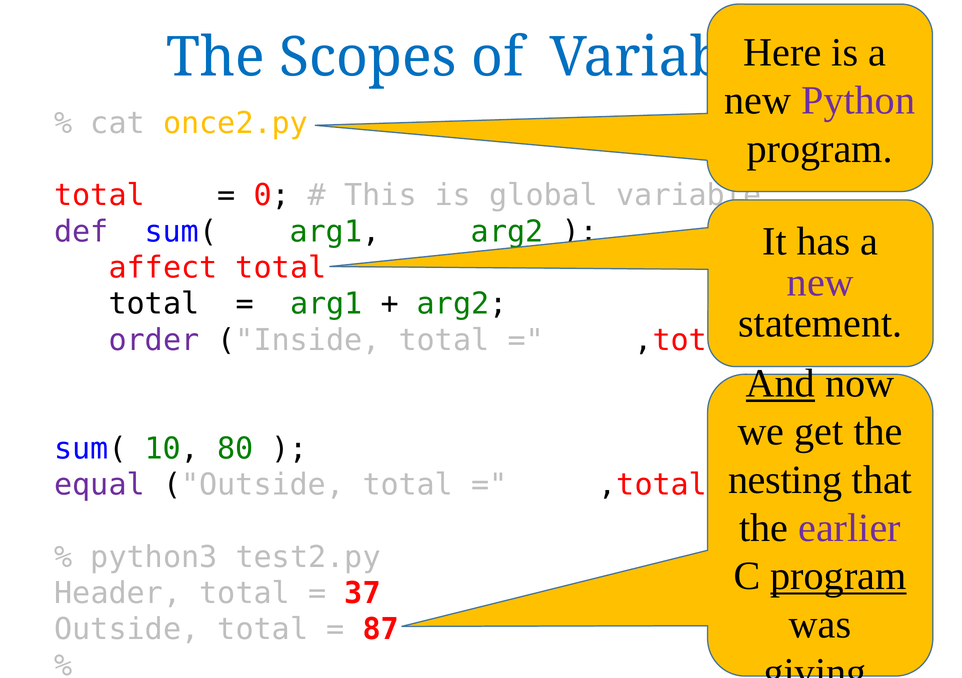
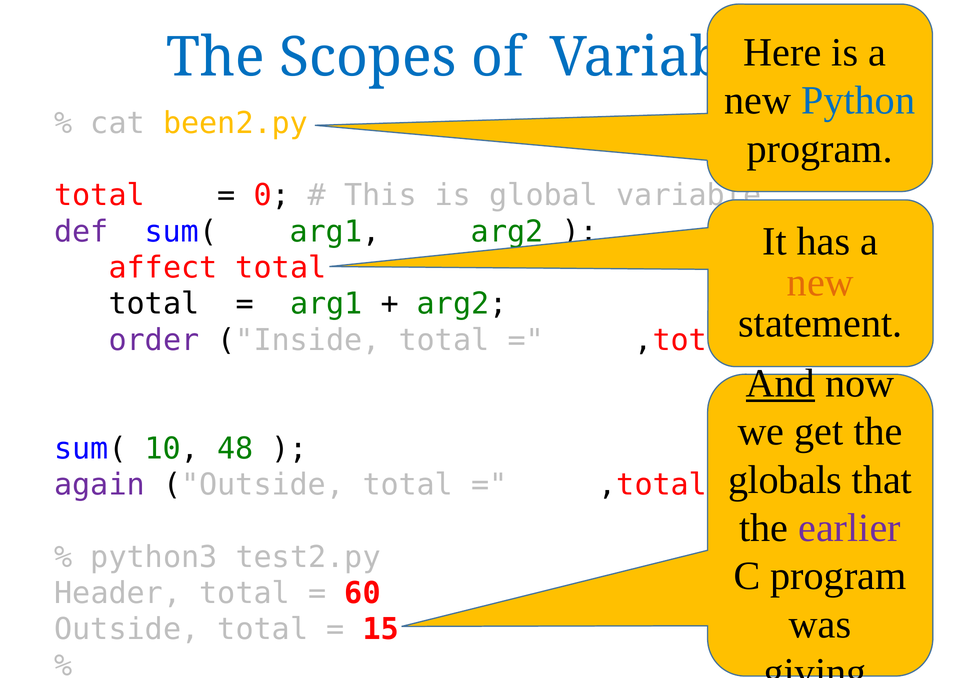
Python colour: purple -> blue (858, 101)
once2.py: once2.py -> been2.py (236, 123)
new colour: purple -> orange (820, 282)
80: 80 -> 48 (235, 449)
nesting: nesting -> globals (785, 480)
equal: equal -> again (100, 485)
program underline: present -> none (838, 576)
37: 37 -> 60 (363, 593)
87: 87 -> 15 (381, 629)
